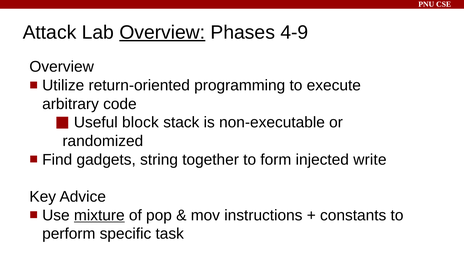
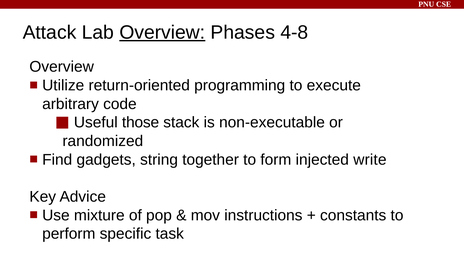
4-9: 4-9 -> 4-8 (294, 32)
block: block -> those (141, 123)
mixture underline: present -> none (99, 215)
